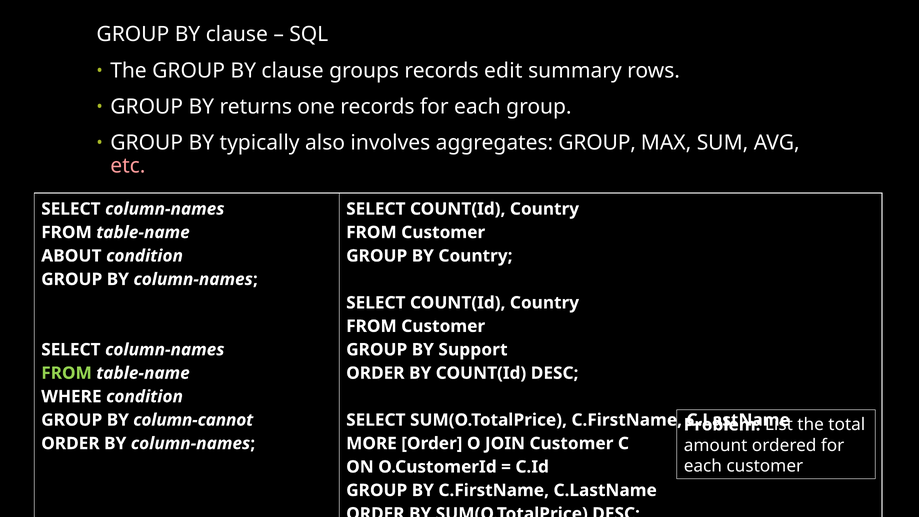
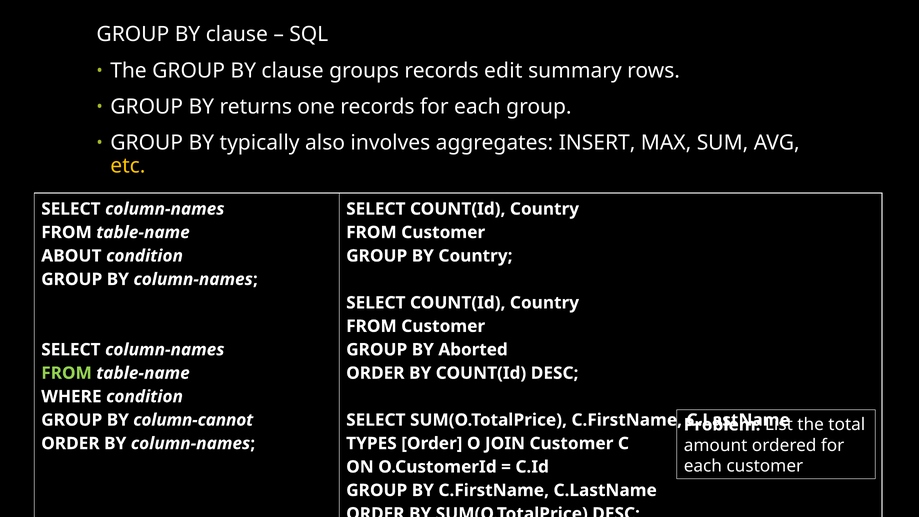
aggregates GROUP: GROUP -> INSERT (597, 143)
etc colour: pink -> yellow (128, 166)
Support: Support -> Aborted (473, 350)
MORE: MORE -> TYPES (371, 443)
